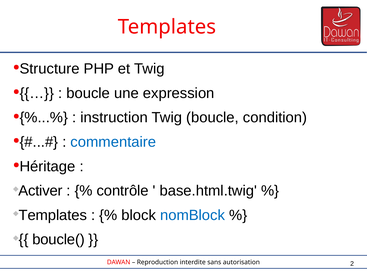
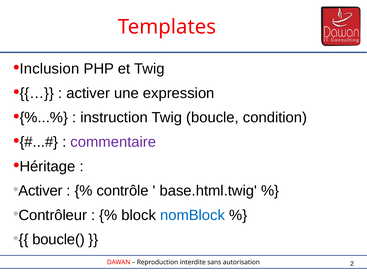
Structure: Structure -> Inclusion (49, 69)
boucle: boucle -> activer (88, 93)
commentaire colour: blue -> purple (113, 142)
Templates: Templates -> Contrôleur (53, 215)
